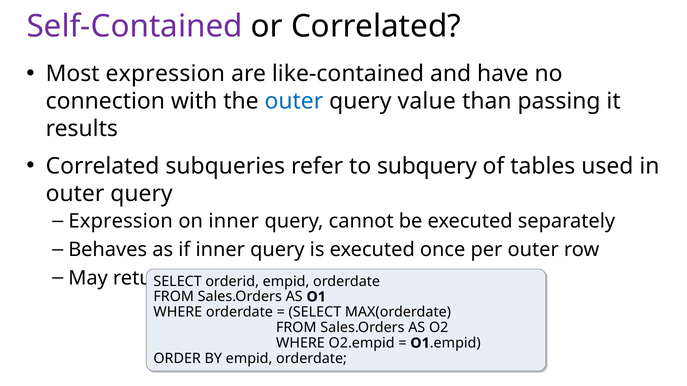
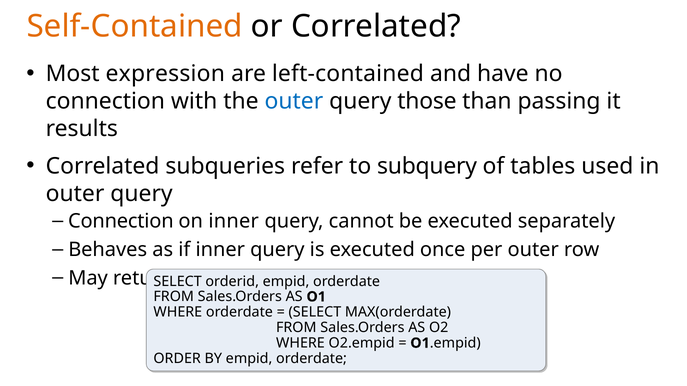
Self-Contained colour: purple -> orange (135, 27)
like-contained: like-contained -> left-contained (348, 74)
query value: value -> those (427, 101)
Expression: Expression -> Connection (121, 221)
